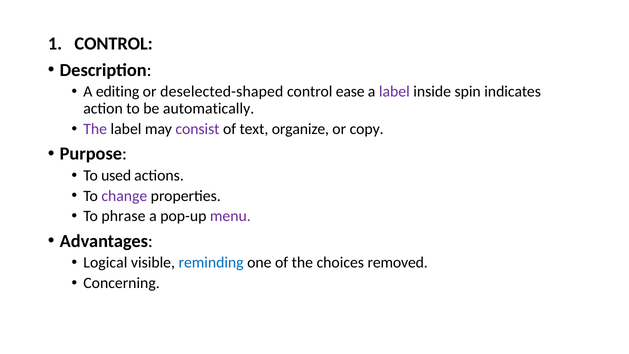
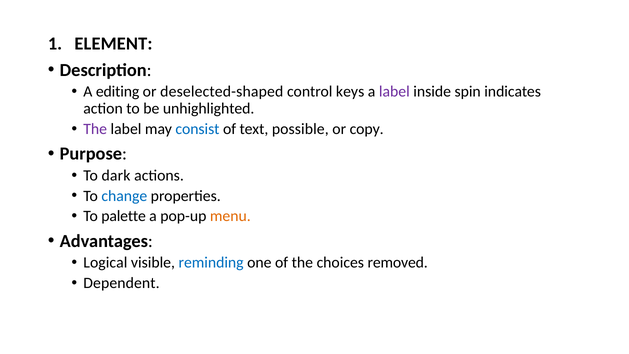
CONTROL: CONTROL -> ELEMENT (114, 44)
ease: ease -> keys (350, 92)
automatically: automatically -> unhighlighted (209, 109)
consist colour: purple -> blue (197, 129)
organize: organize -> possible (300, 129)
used: used -> dark (116, 176)
change colour: purple -> blue (124, 196)
phrase: phrase -> palette (124, 216)
menu colour: purple -> orange (230, 216)
Concerning: Concerning -> Dependent (121, 283)
